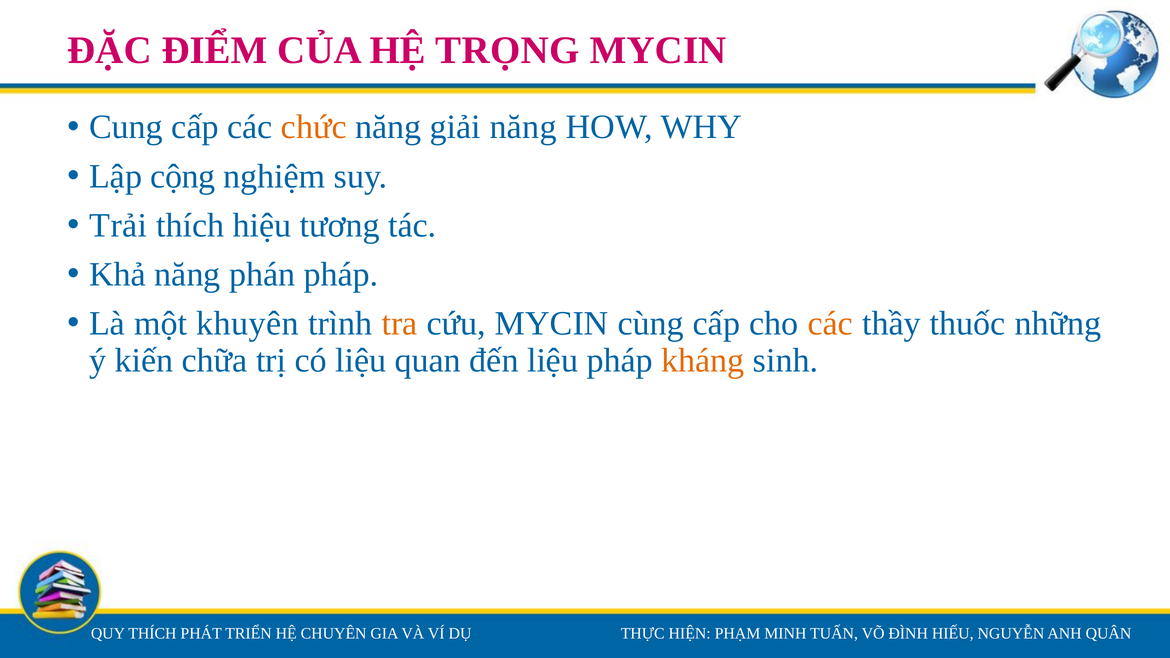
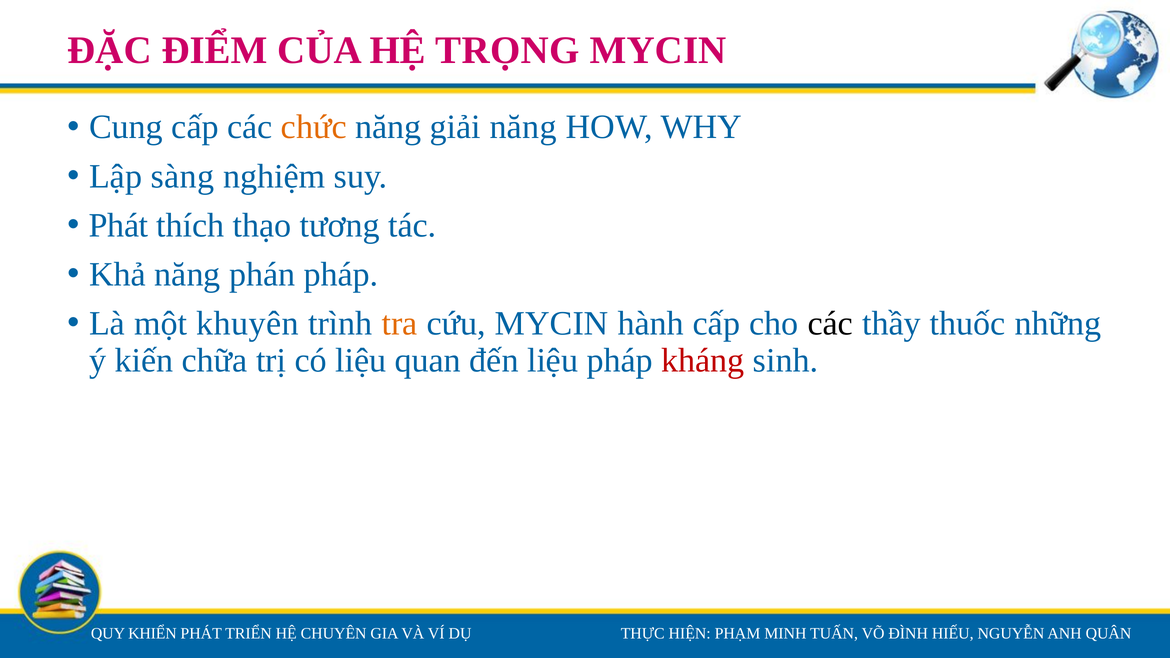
cộng: cộng -> sàng (183, 176)
Trải: Trải -> Phát (119, 225)
hiệu: hiệu -> thạo (262, 225)
cùng: cùng -> hành (651, 323)
các colour: orange -> black (830, 323)
kháng colour: orange -> red (703, 360)
THÍCH: THÍCH -> KHIỂN (152, 634)
